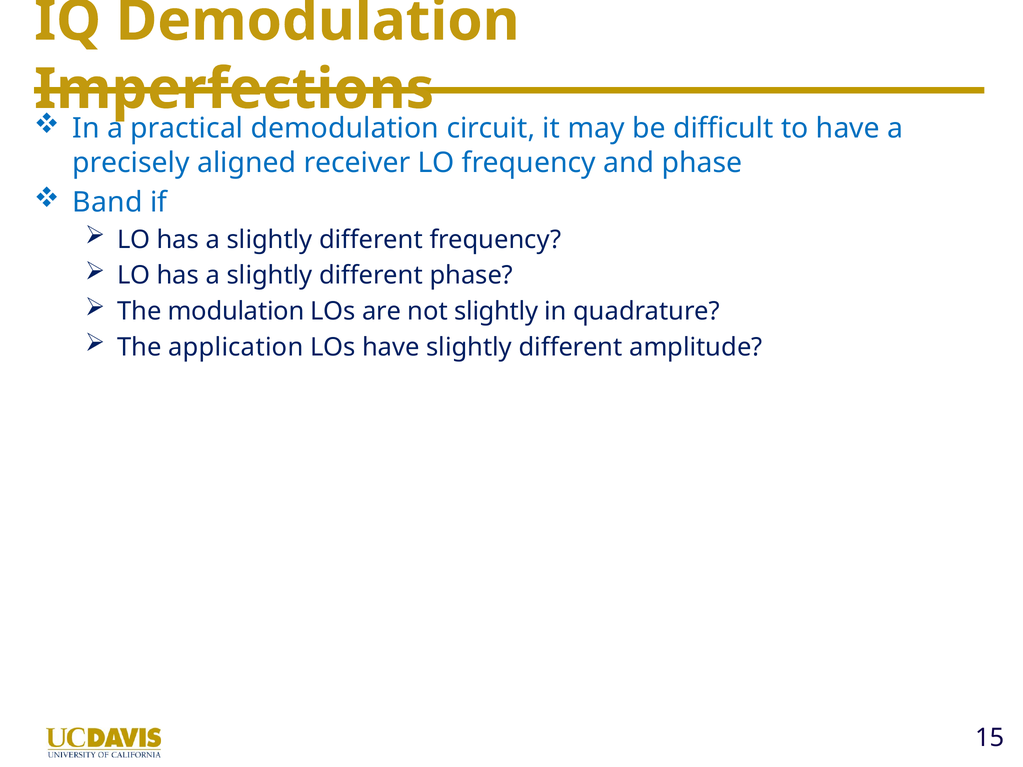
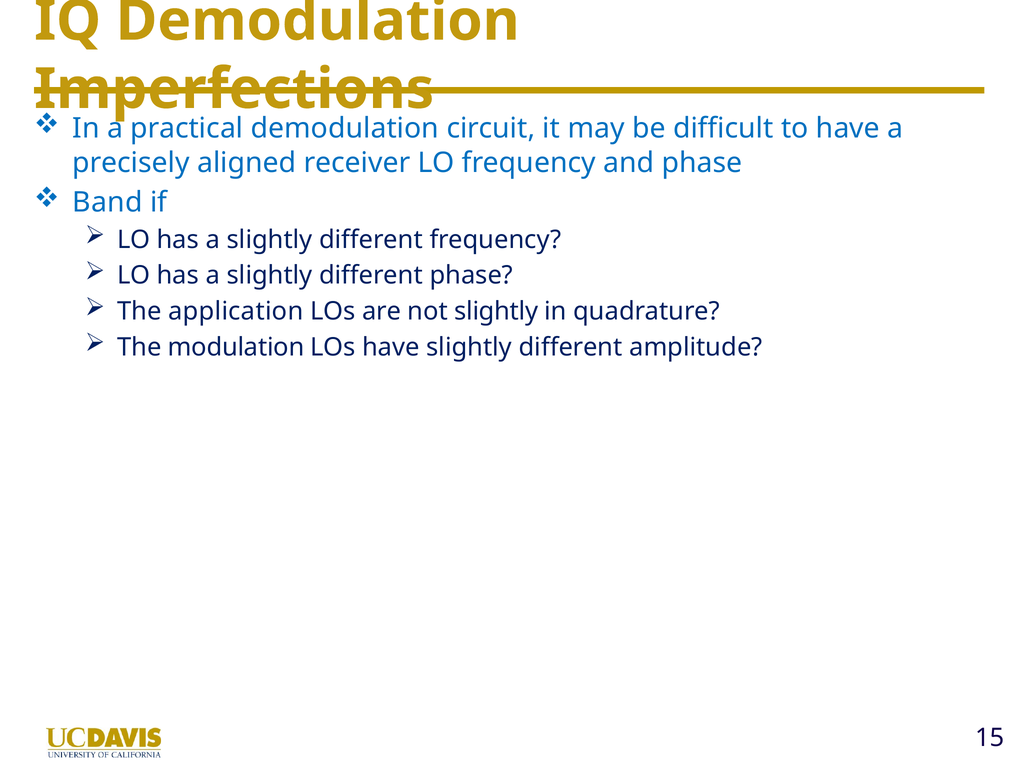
modulation: modulation -> application (236, 311)
application: application -> modulation (236, 347)
